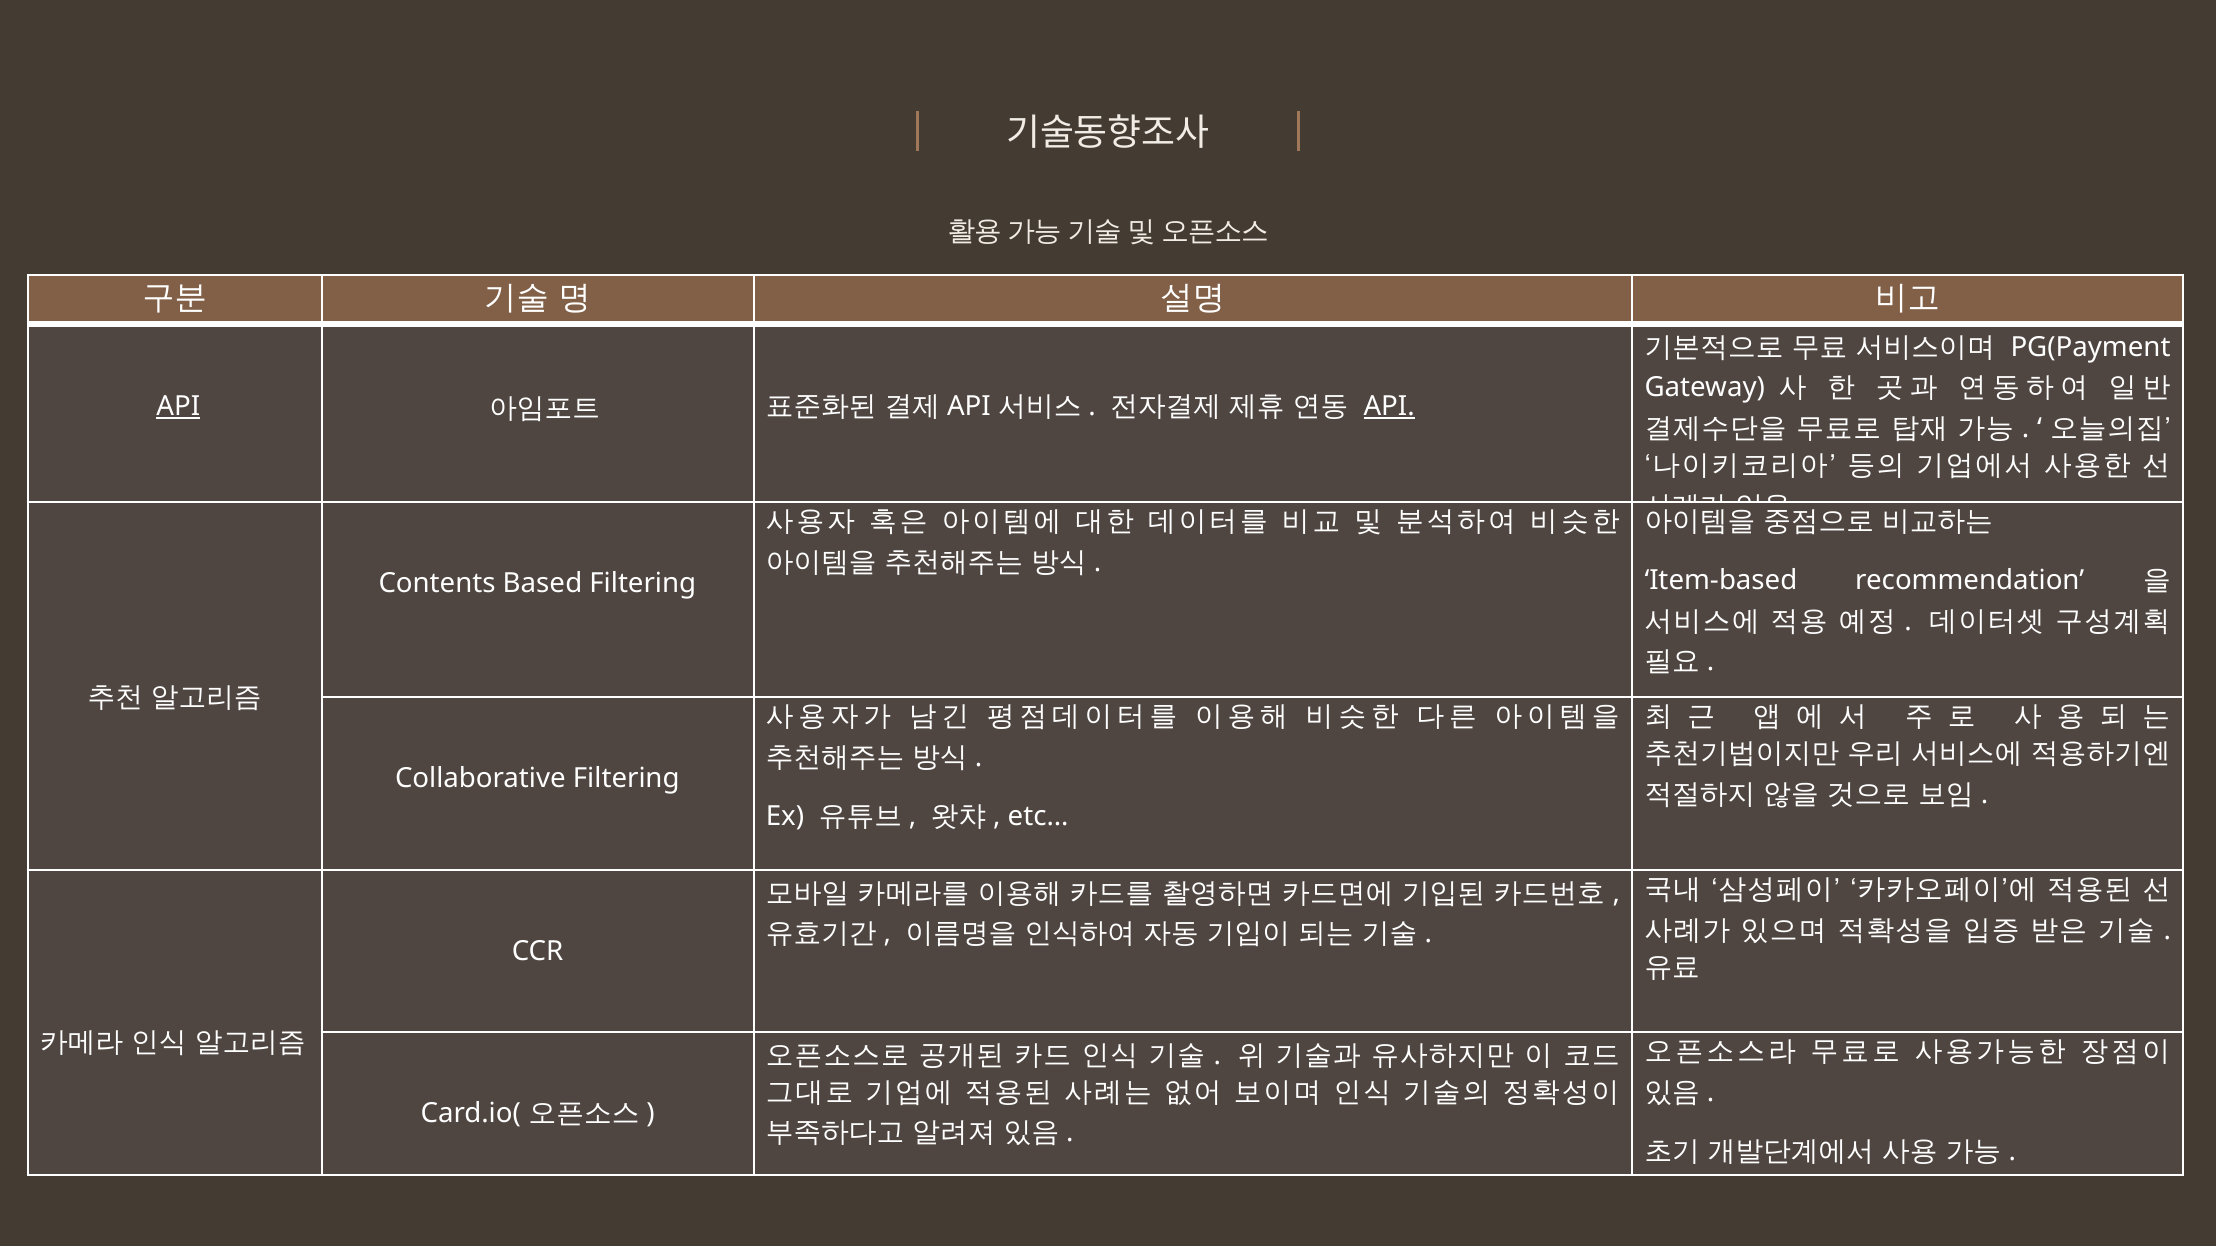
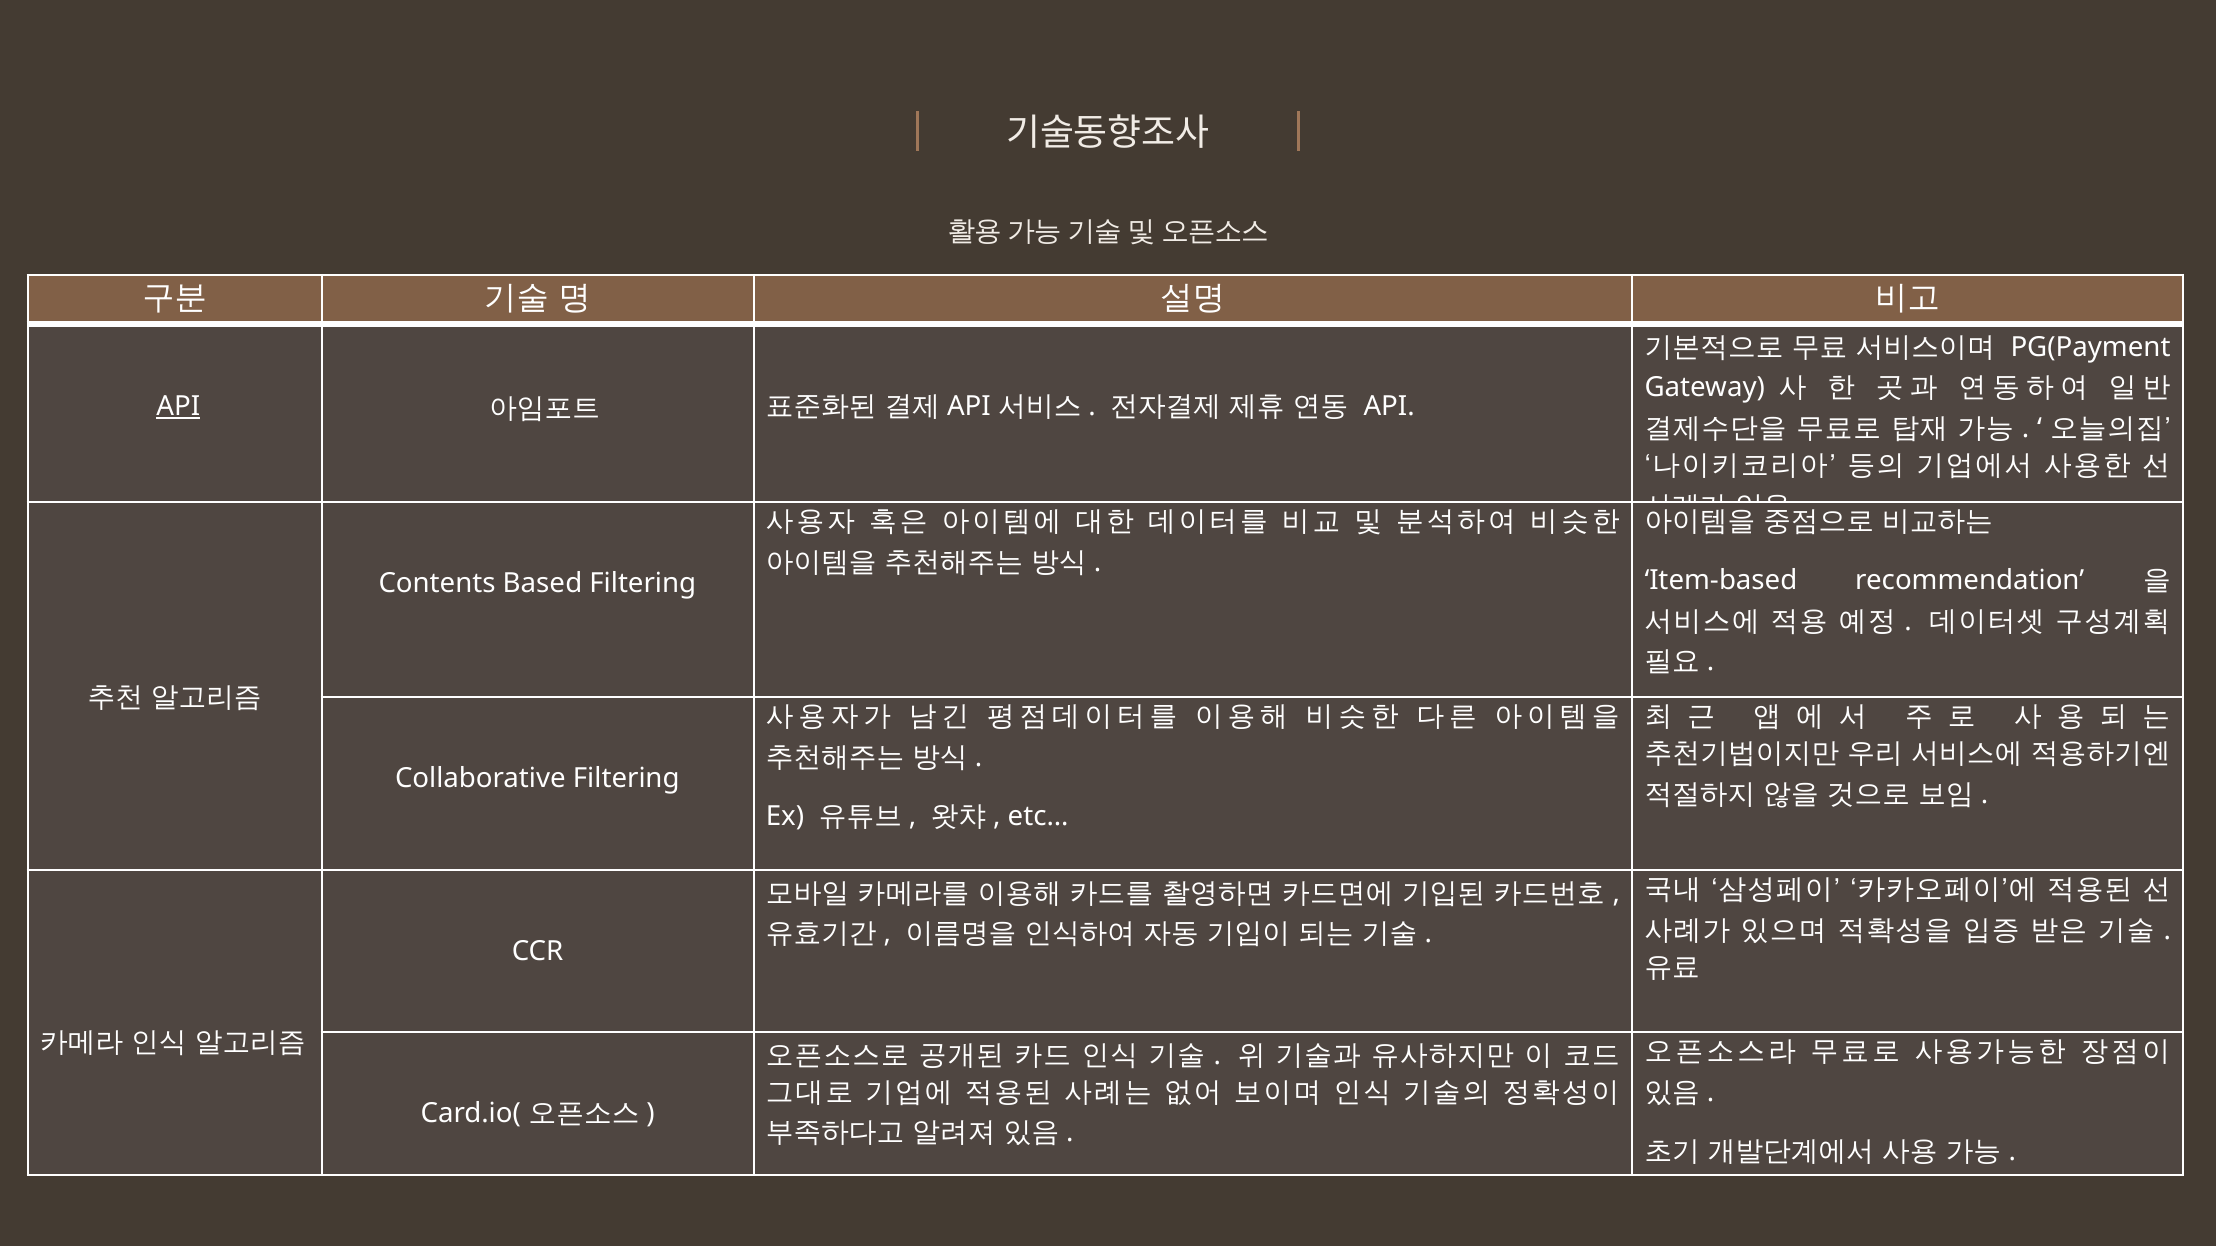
API underline: present -> none (1389, 406)
